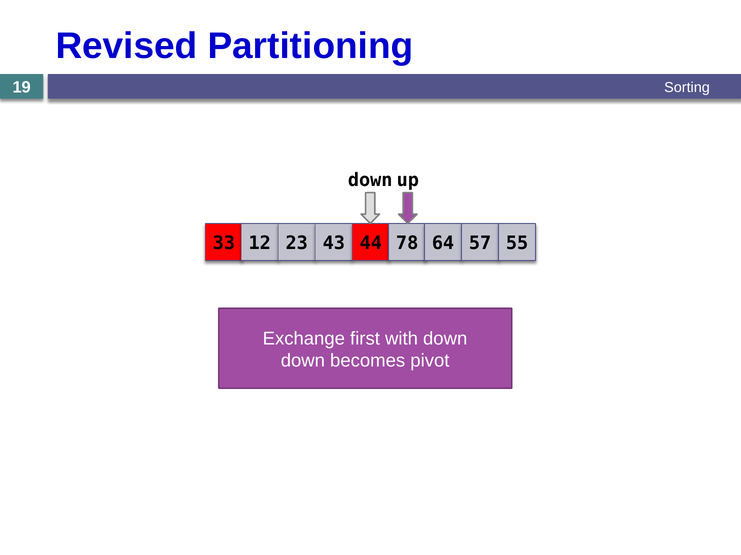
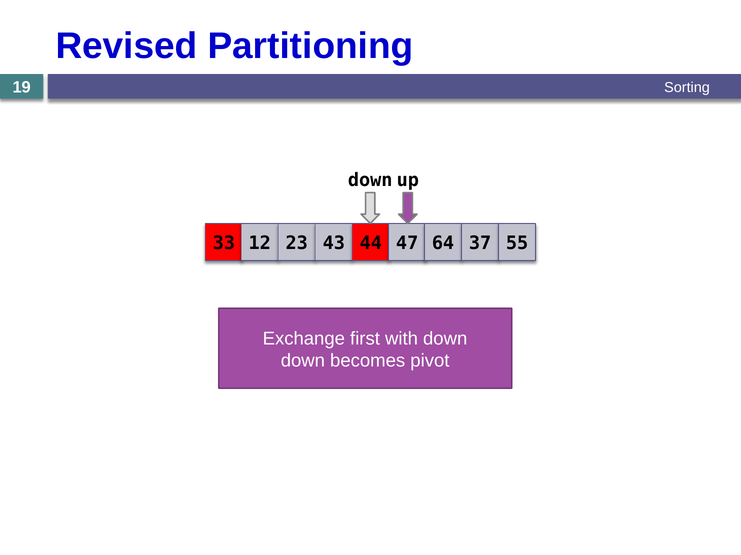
78: 78 -> 47 (407, 244)
57: 57 -> 37 (480, 244)
